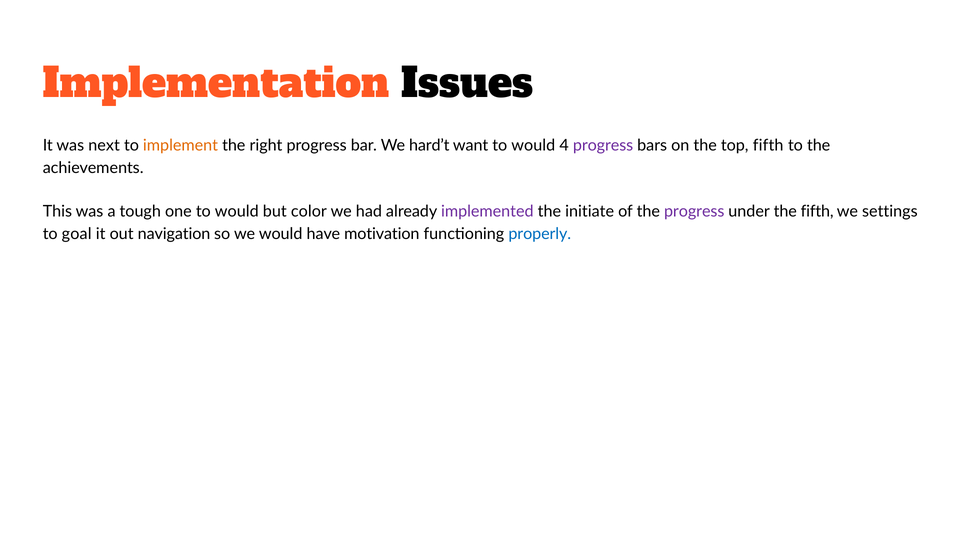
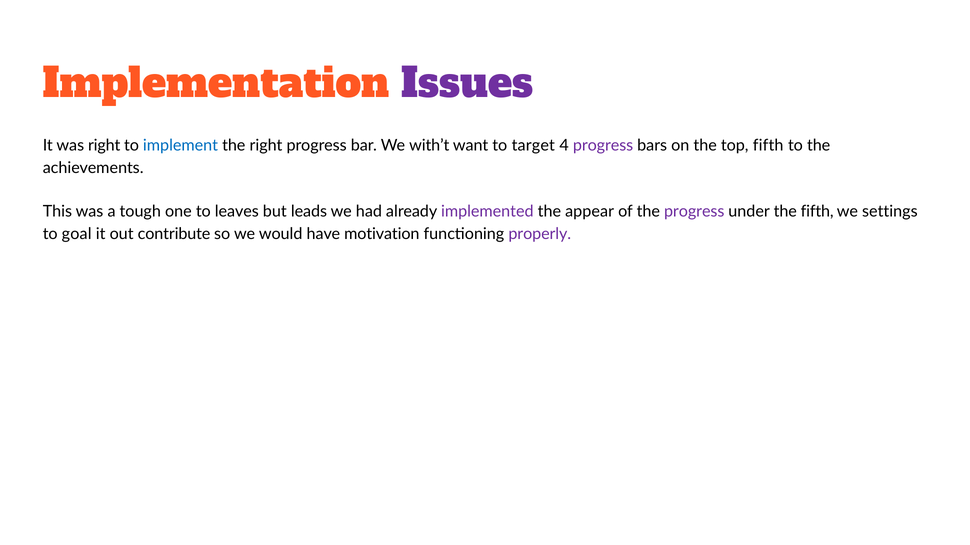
Issues colour: black -> purple (467, 84)
was next: next -> right (104, 146)
implement colour: orange -> blue (180, 146)
hard’t: hard’t -> with’t (429, 146)
want to would: would -> target (533, 146)
one to would: would -> leaves (237, 212)
color: color -> leads (309, 212)
initiate: initiate -> appear (590, 212)
navigation: navigation -> contribute (174, 234)
properly colour: blue -> purple (540, 234)
